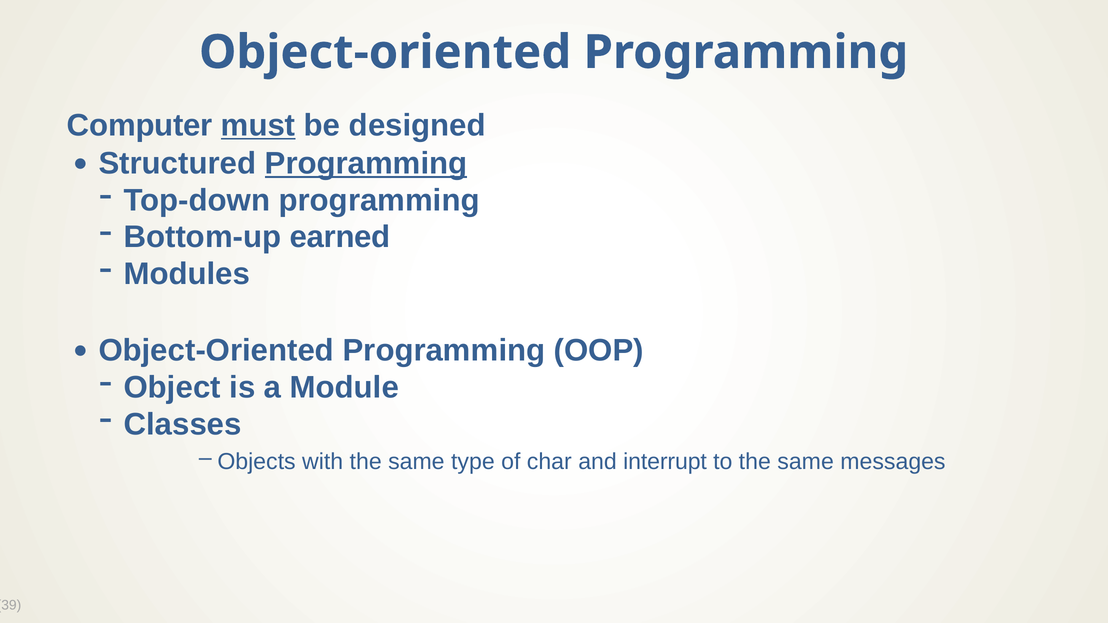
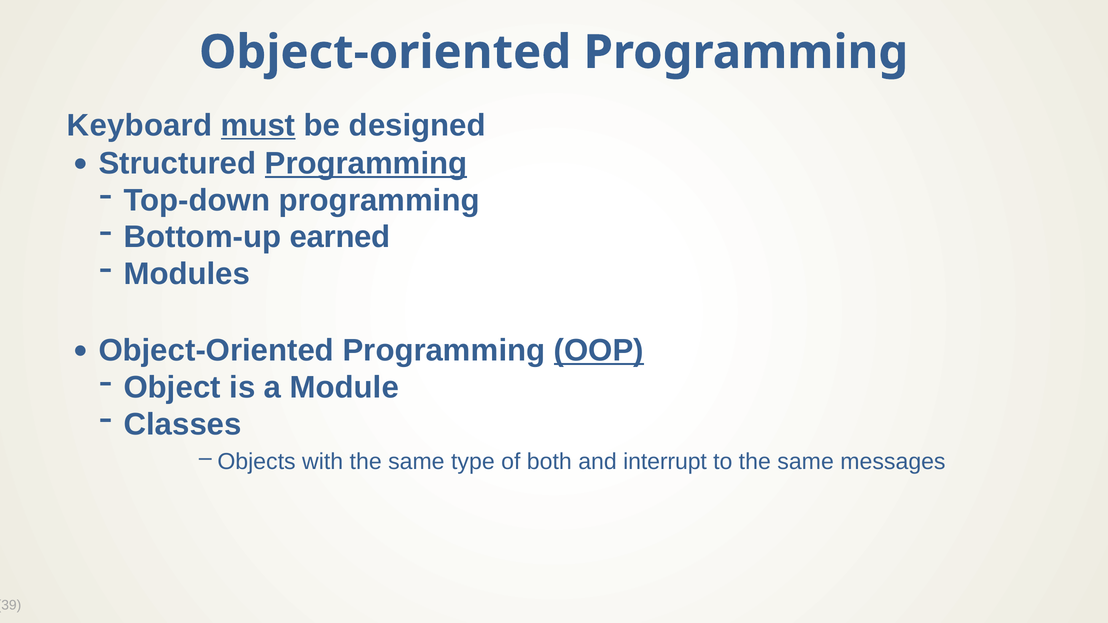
Computer: Computer -> Keyboard (140, 125)
OOP underline: none -> present (599, 351)
char: char -> both (549, 462)
